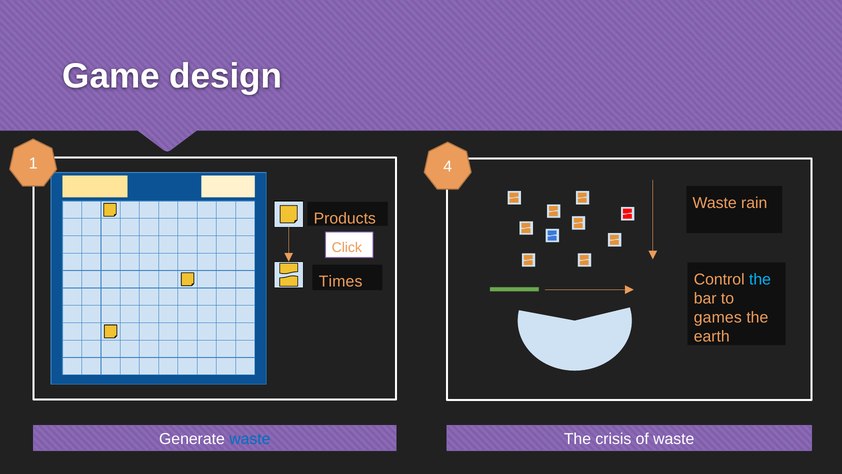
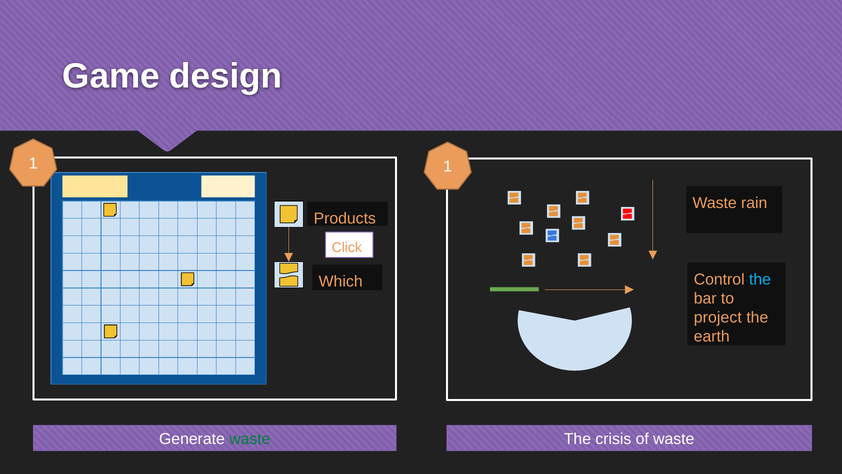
1 4: 4 -> 1 (448, 167)
Times: Times -> Which (341, 281)
games: games -> project (718, 317)
waste colour: blue -> green (250, 439)
